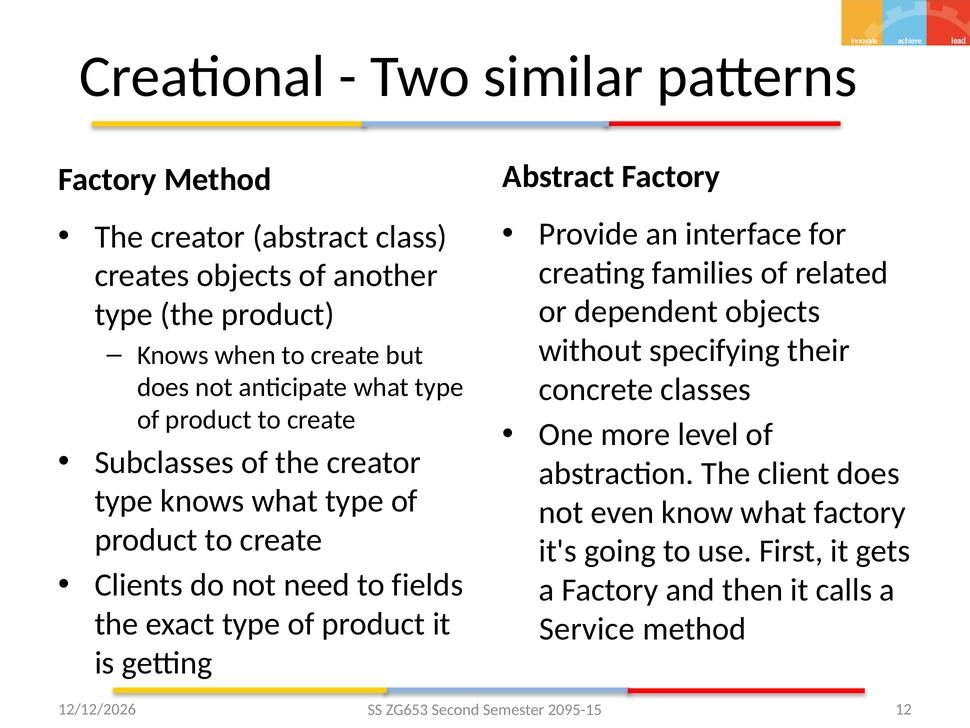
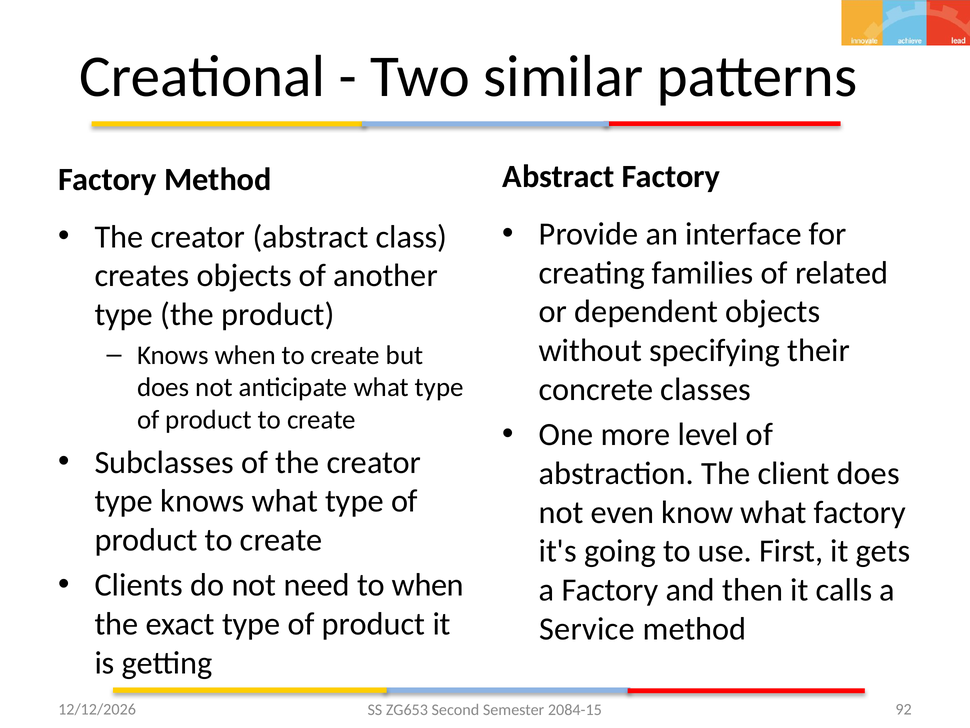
to fields: fields -> when (428, 585)
12: 12 -> 92 (904, 709)
2095-15: 2095-15 -> 2084-15 (575, 709)
